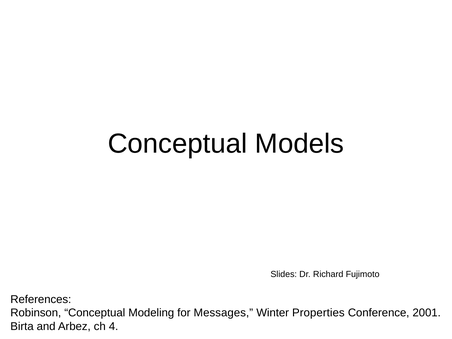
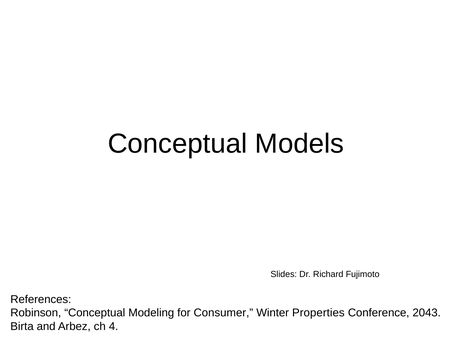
Messages: Messages -> Consumer (223, 313)
2001: 2001 -> 2043 (427, 313)
